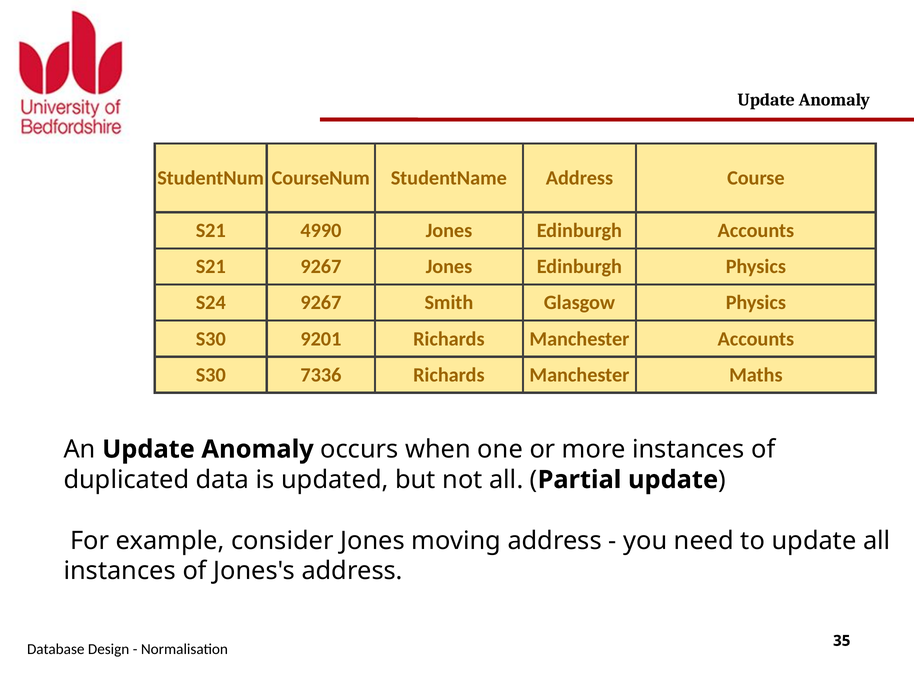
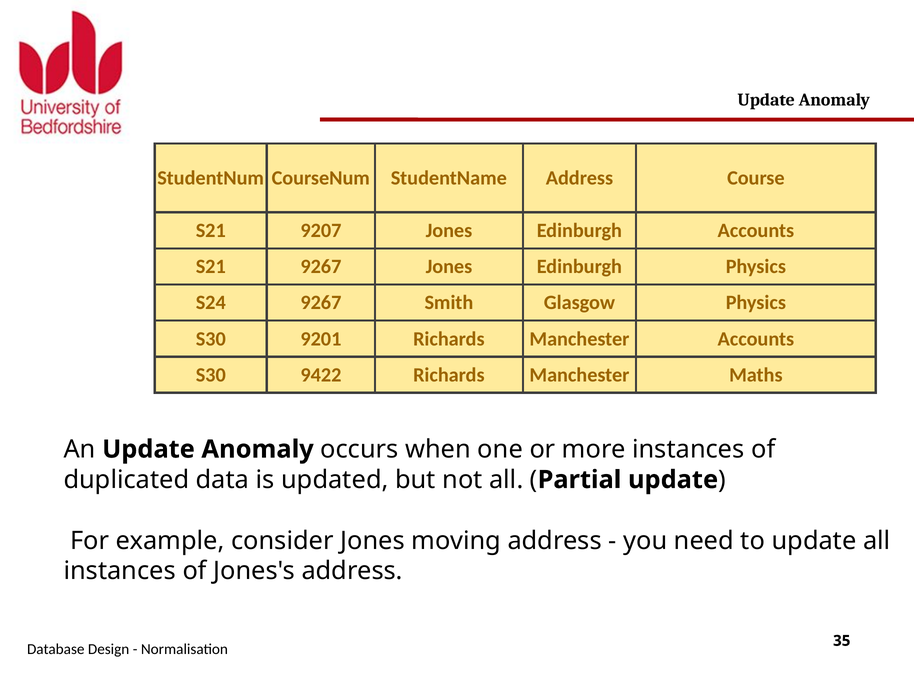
4990: 4990 -> 9207 (321, 231)
7336: 7336 -> 9422 (321, 375)
